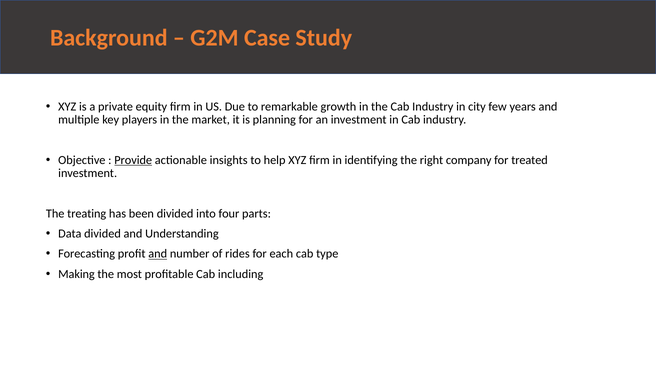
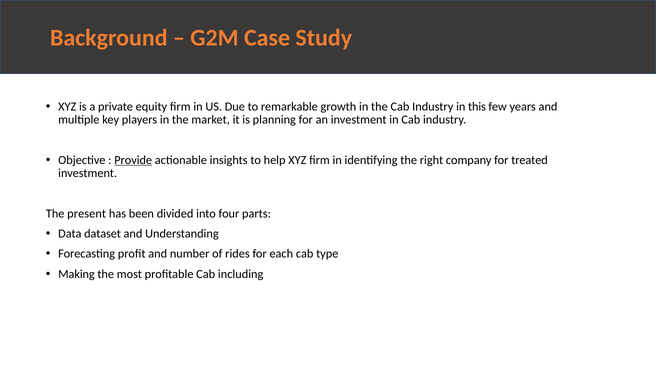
city: city -> this (477, 107)
treating: treating -> present (87, 214)
Data divided: divided -> dataset (103, 234)
and underline: present -> none (158, 254)
